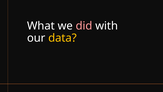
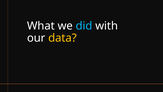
did colour: pink -> light blue (84, 26)
